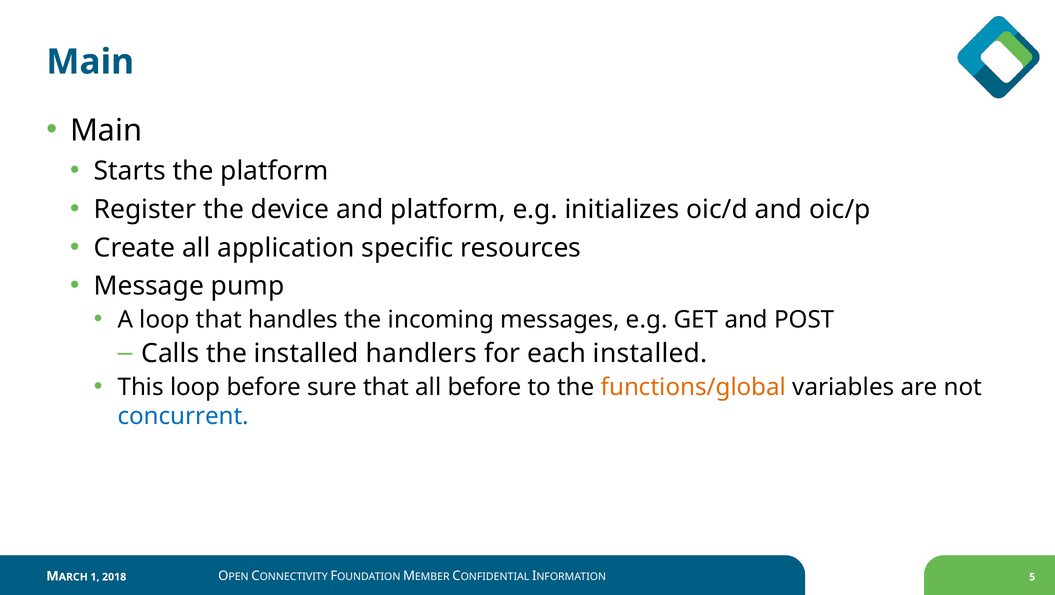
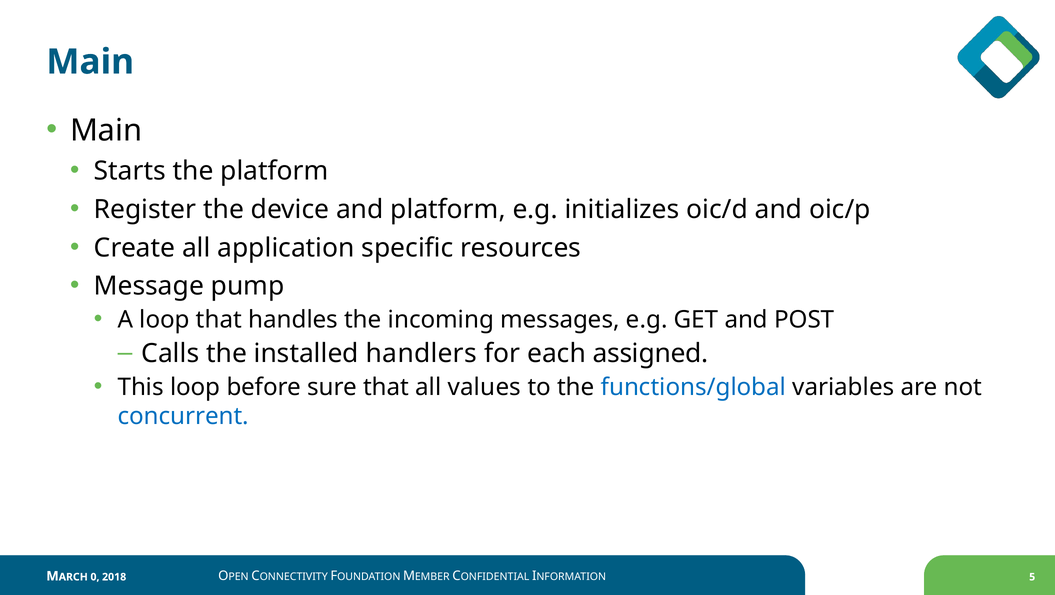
each installed: installed -> assigned (651, 354)
all before: before -> values (484, 387)
functions/global colour: orange -> blue (693, 387)
1: 1 -> 0 (95, 577)
